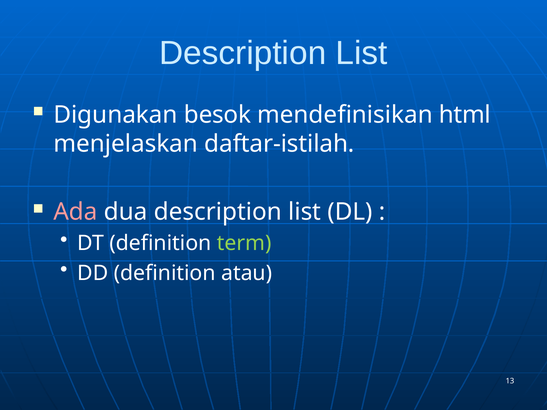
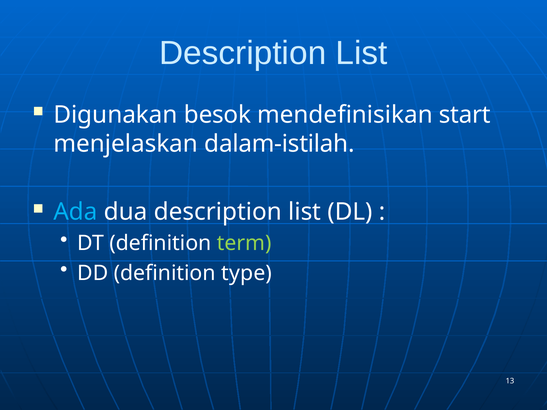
html: html -> start (465, 115)
daftar-istilah: daftar-istilah -> dalam-istilah (279, 144)
Ada colour: pink -> light blue (75, 212)
atau: atau -> type (247, 273)
